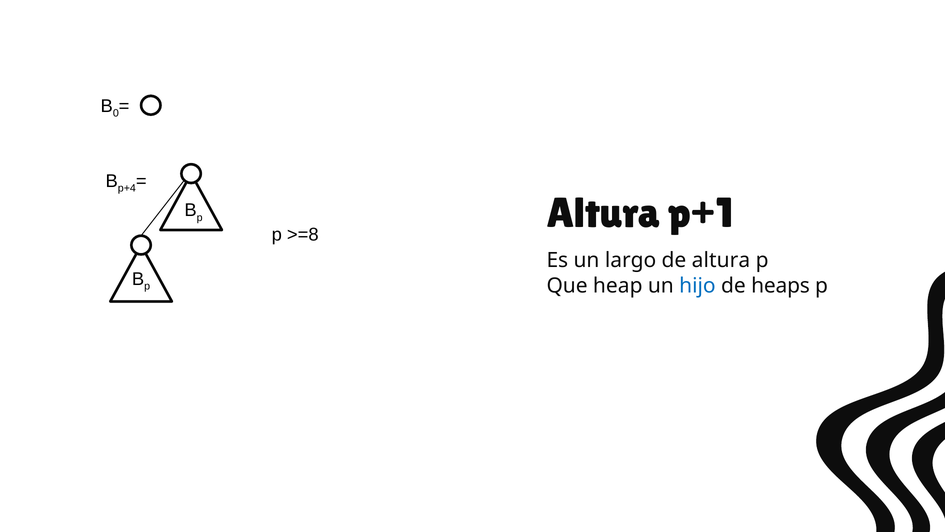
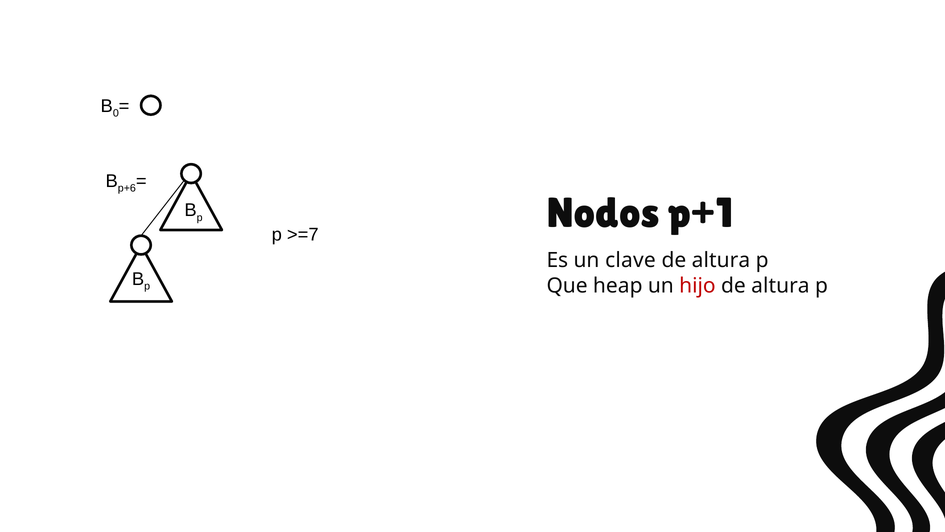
p+4: p+4 -> p+6 (127, 188)
Altura: Altura -> Nodos (603, 213)
>=8: >=8 -> >=7 (303, 234)
largo: largo -> clave (630, 260)
hijo colour: blue -> red (697, 286)
heaps: heaps -> altura (780, 286)
